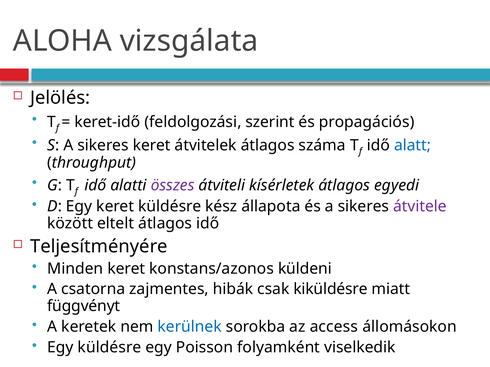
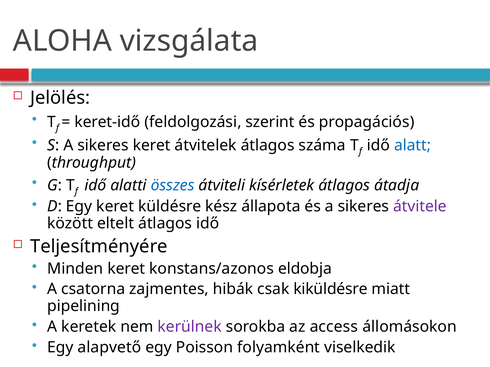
összes colour: purple -> blue (173, 186)
egyedi: egyedi -> átadja (397, 186)
küldeni: küldeni -> eldobja (305, 269)
függvényt: függvényt -> pipelining (84, 306)
kerülnek colour: blue -> purple (190, 327)
Egy küldésre: küldésre -> alapvető (109, 348)
